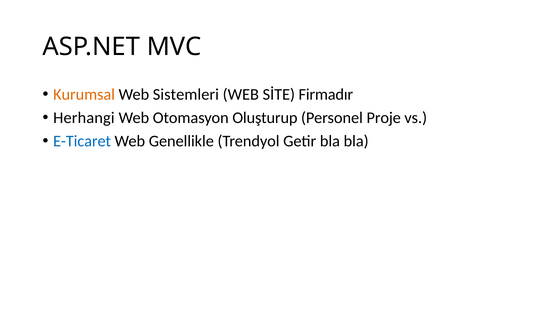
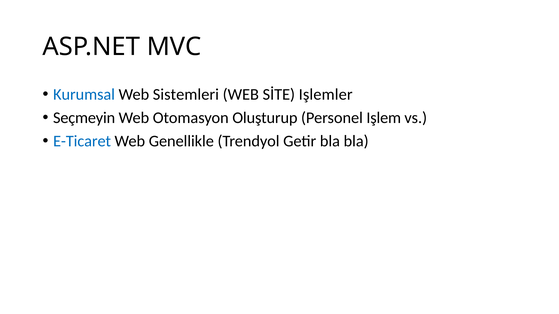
Kurumsal colour: orange -> blue (84, 95)
Firmadır: Firmadır -> Işlemler (326, 95)
Herhangi: Herhangi -> Seçmeyin (84, 118)
Proje: Proje -> Işlem (384, 118)
